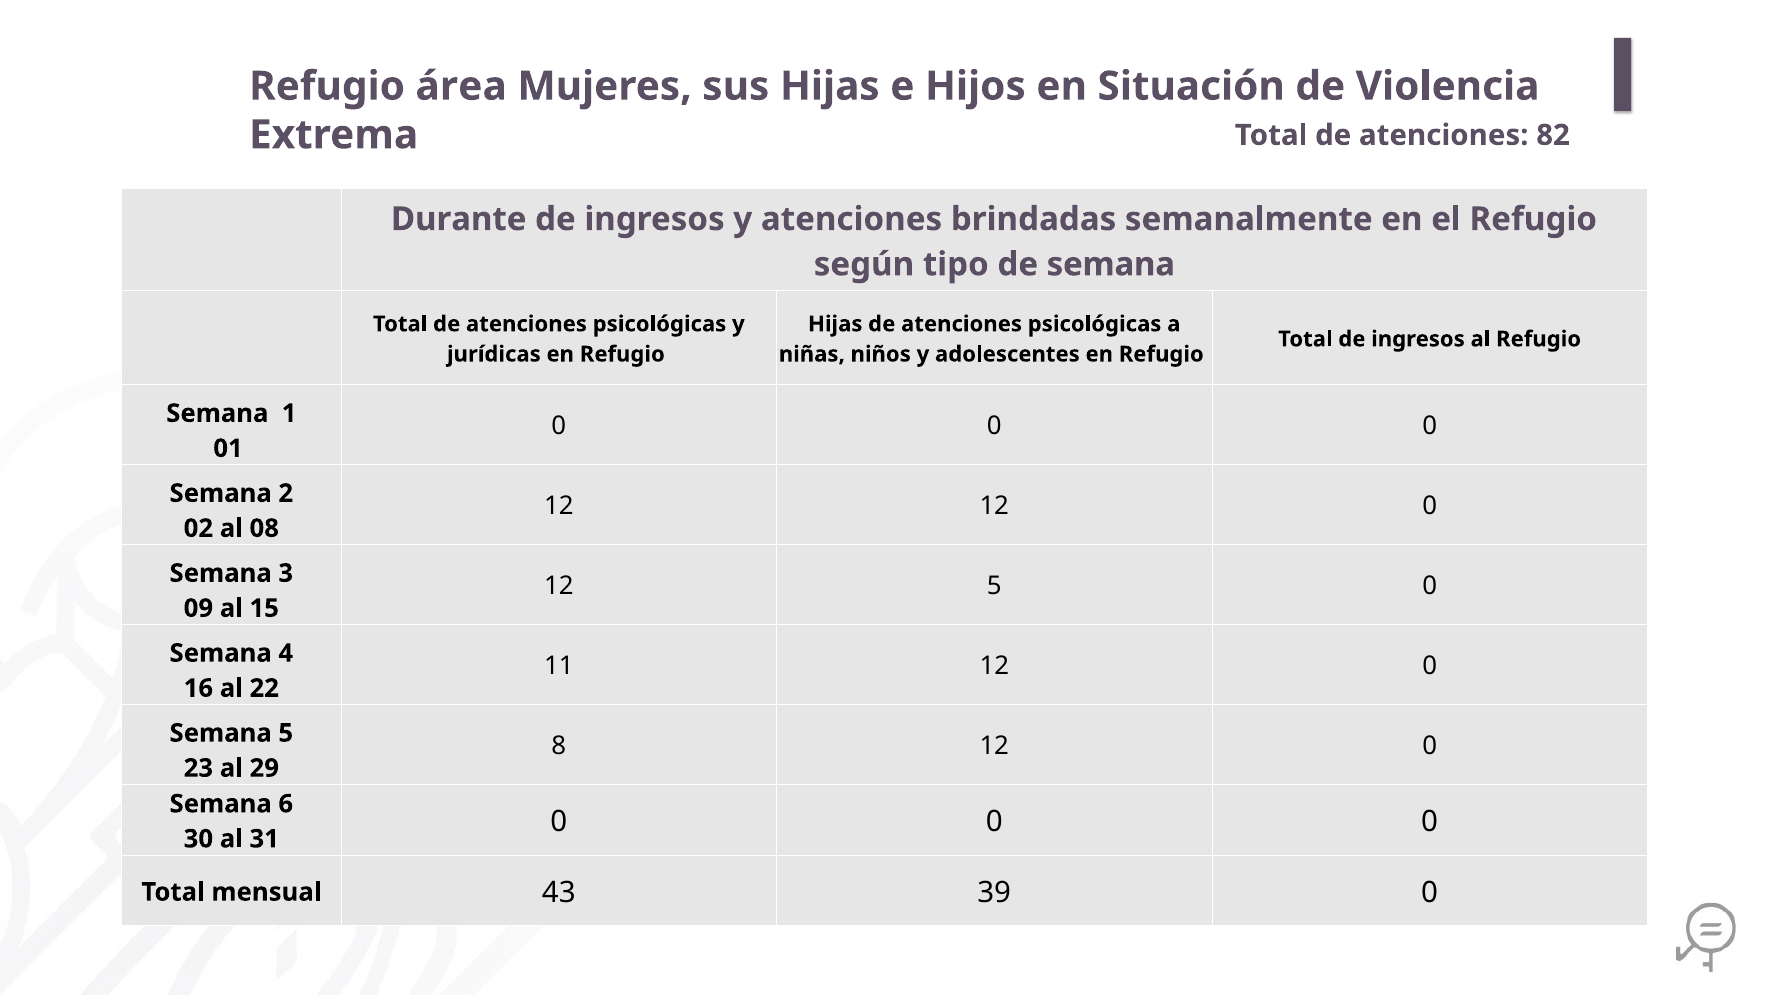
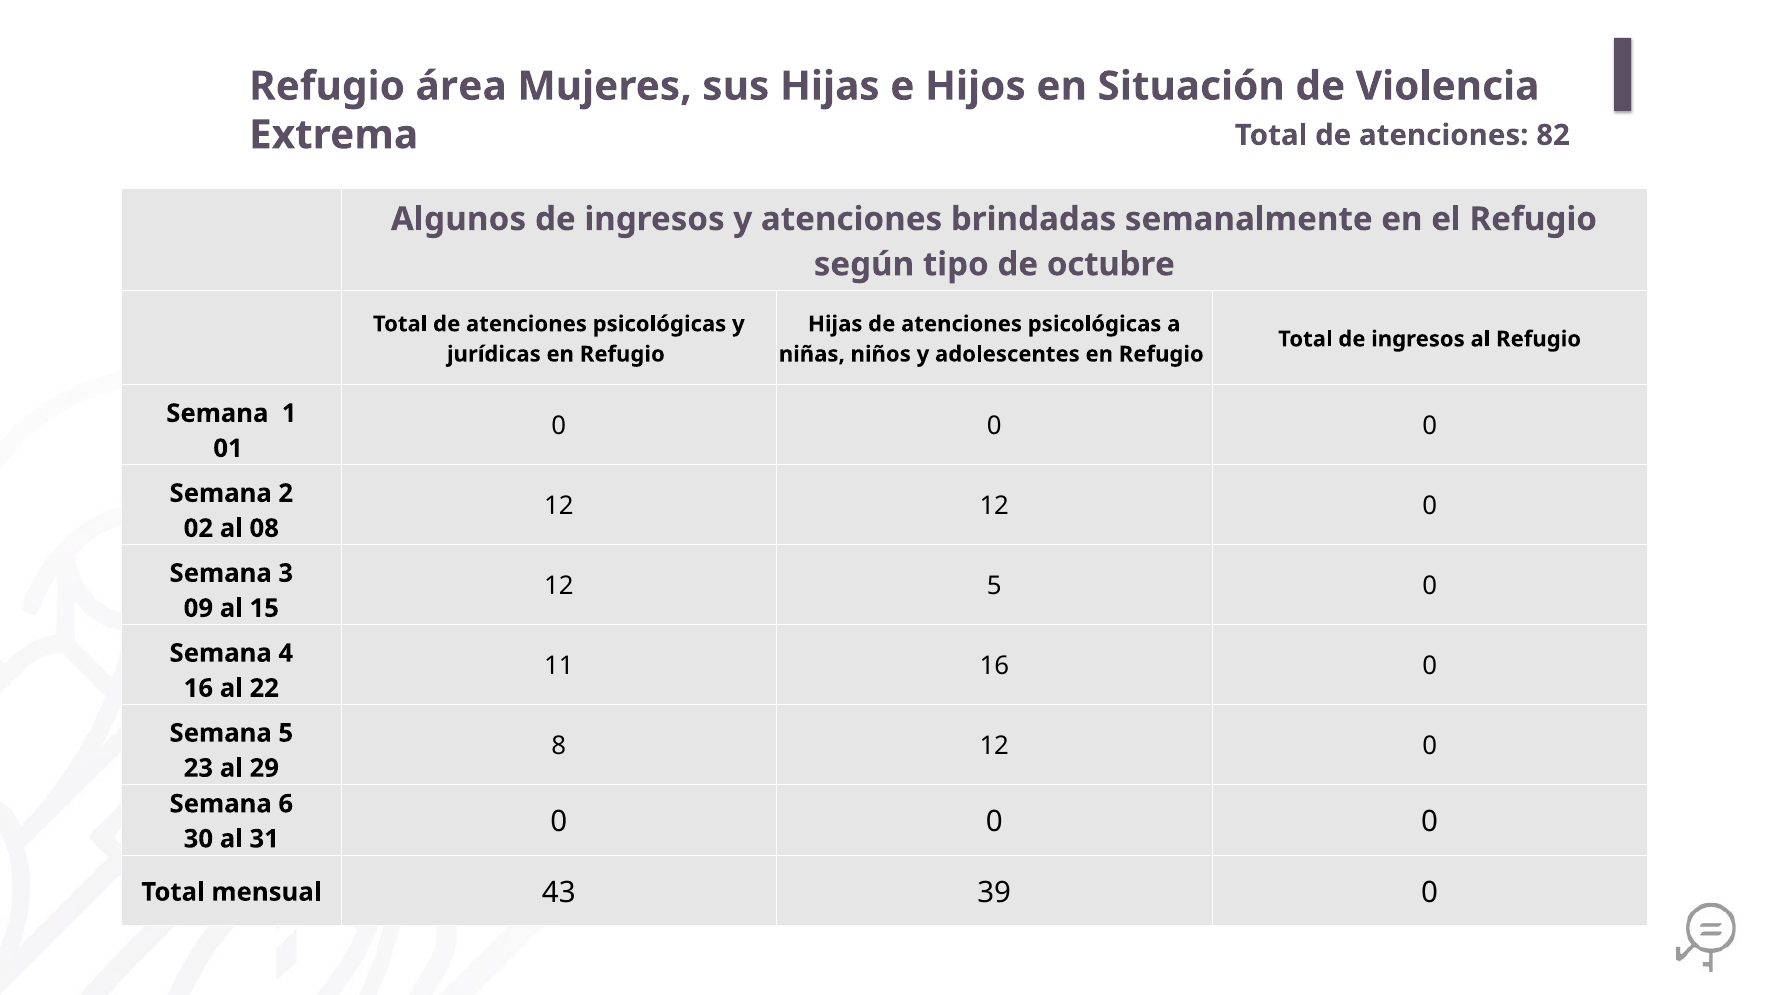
Durante: Durante -> Algunos (459, 219)
de semana: semana -> octubre (1111, 264)
11 12: 12 -> 16 (994, 666)
